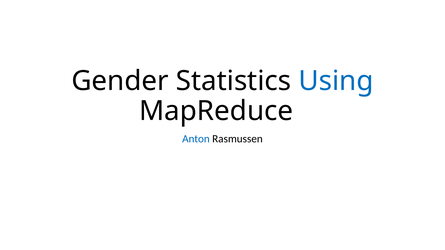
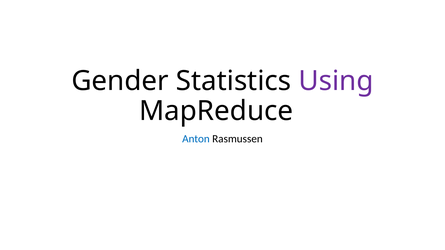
Using colour: blue -> purple (336, 81)
